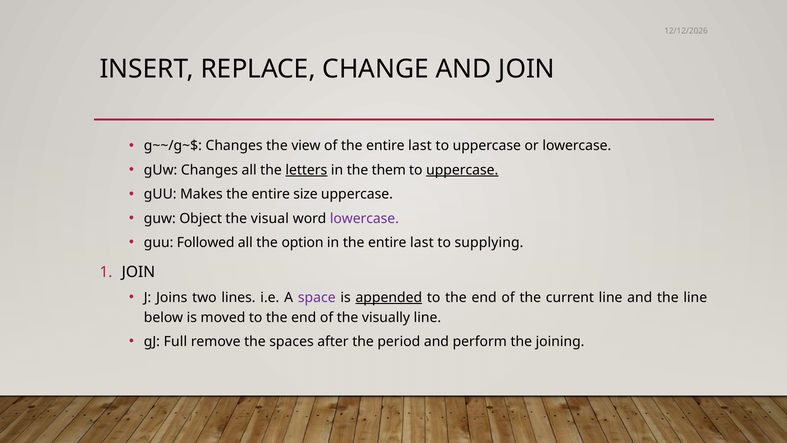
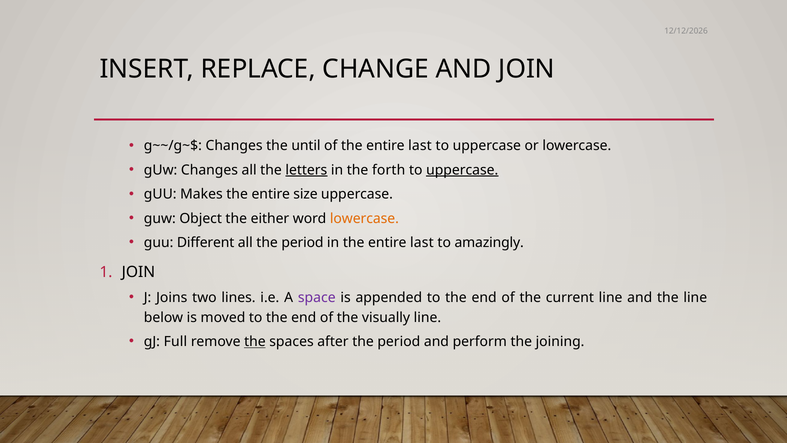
view: view -> until (306, 146)
them: them -> forth (389, 170)
visual: visual -> either (270, 218)
lowercase colour: purple -> orange (364, 218)
Followed: Followed -> Different (206, 242)
all the option: option -> period (303, 242)
supplying: supplying -> amazingly (489, 242)
appended underline: present -> none (389, 297)
the underline: none -> present (255, 341)
